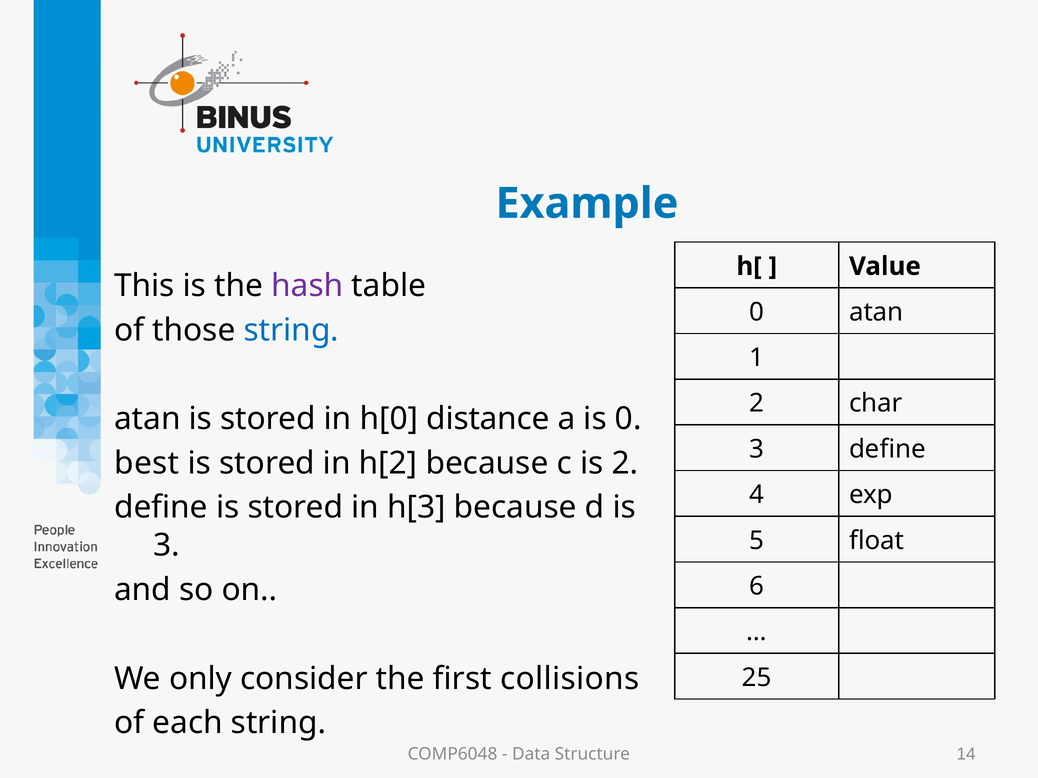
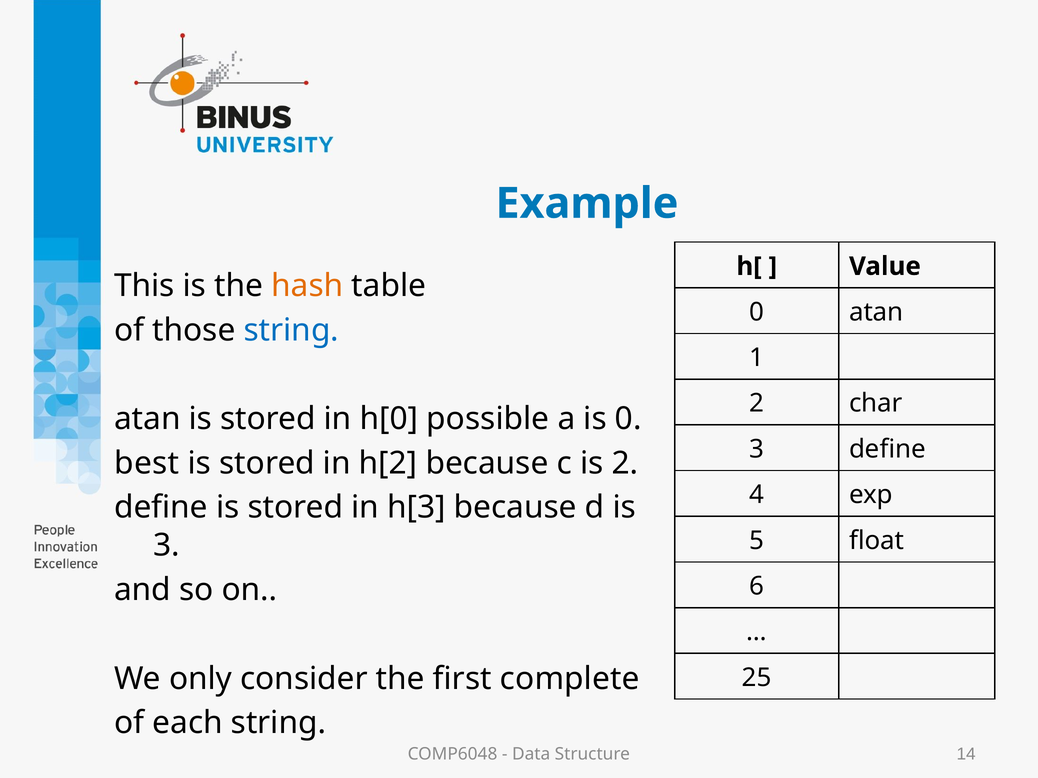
hash colour: purple -> orange (307, 286)
distance: distance -> possible (488, 419)
collisions: collisions -> complete (570, 679)
